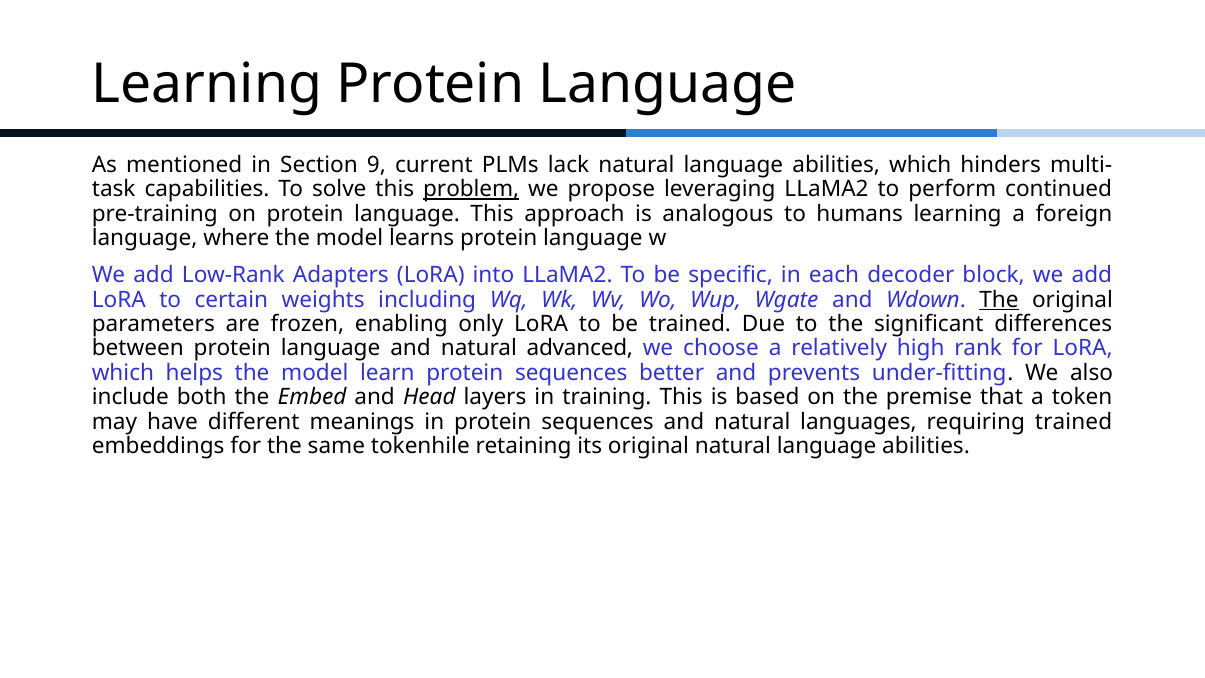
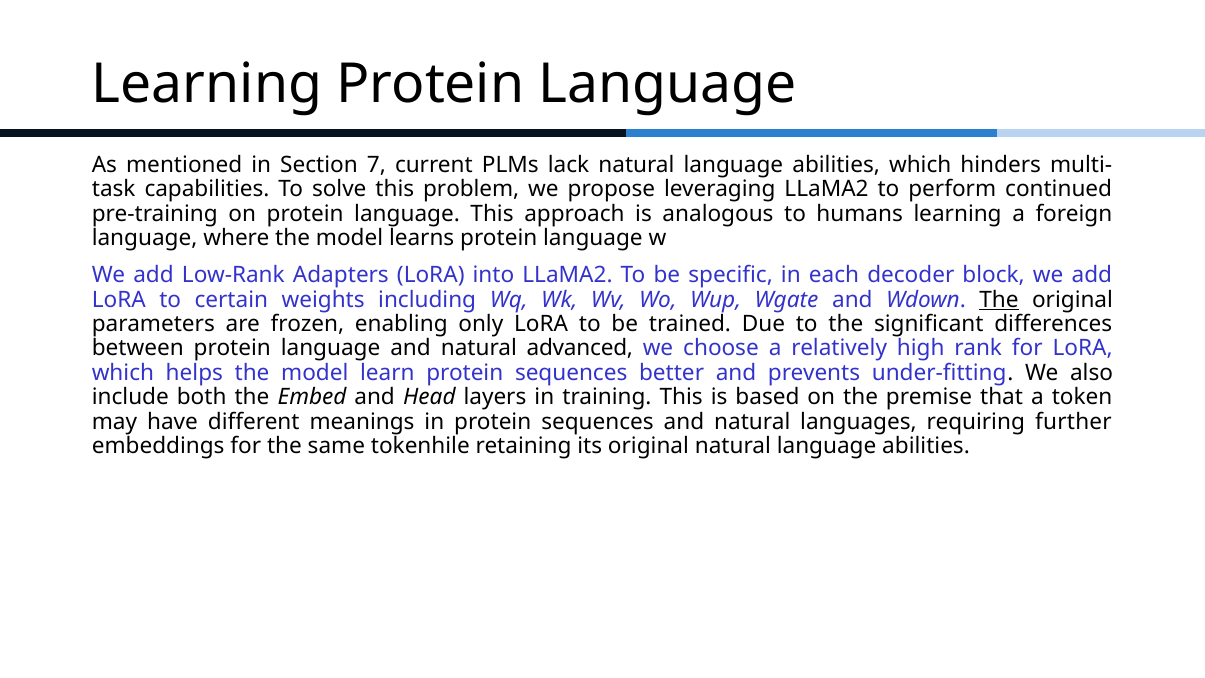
9: 9 -> 7 (376, 165)
problem underline: present -> none (471, 189)
requiring trained: trained -> further (1073, 422)
